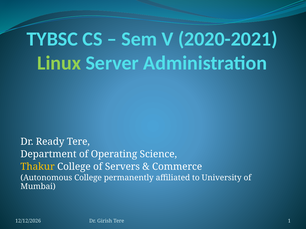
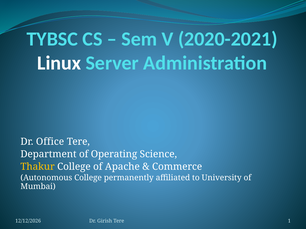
Linux colour: light green -> white (59, 63)
Ready: Ready -> Office (50, 142)
Servers: Servers -> Apache (122, 167)
